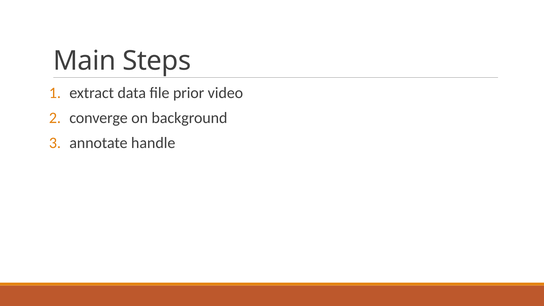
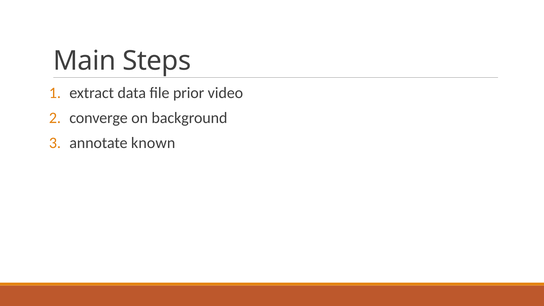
handle: handle -> known (153, 143)
